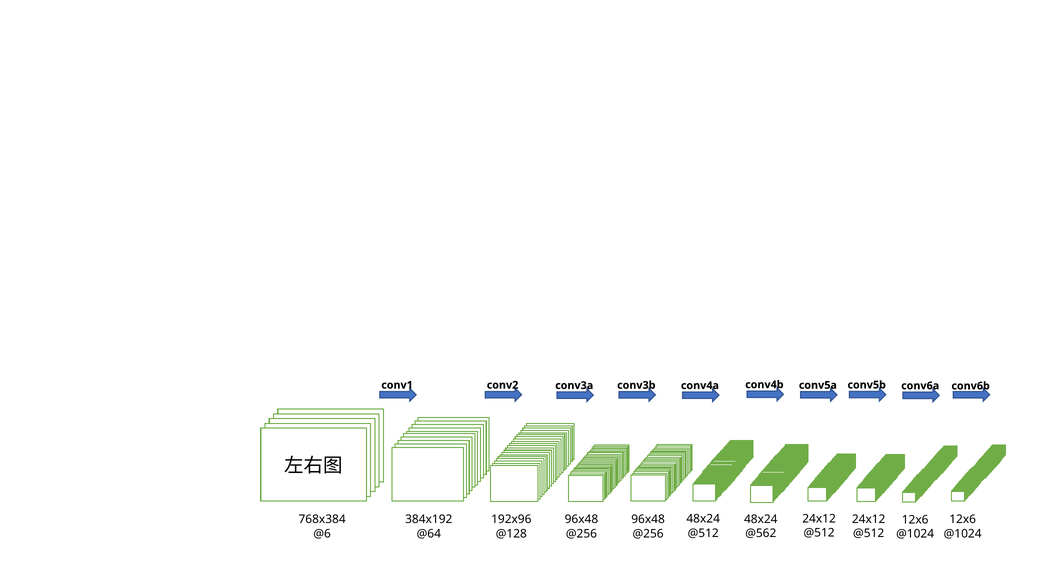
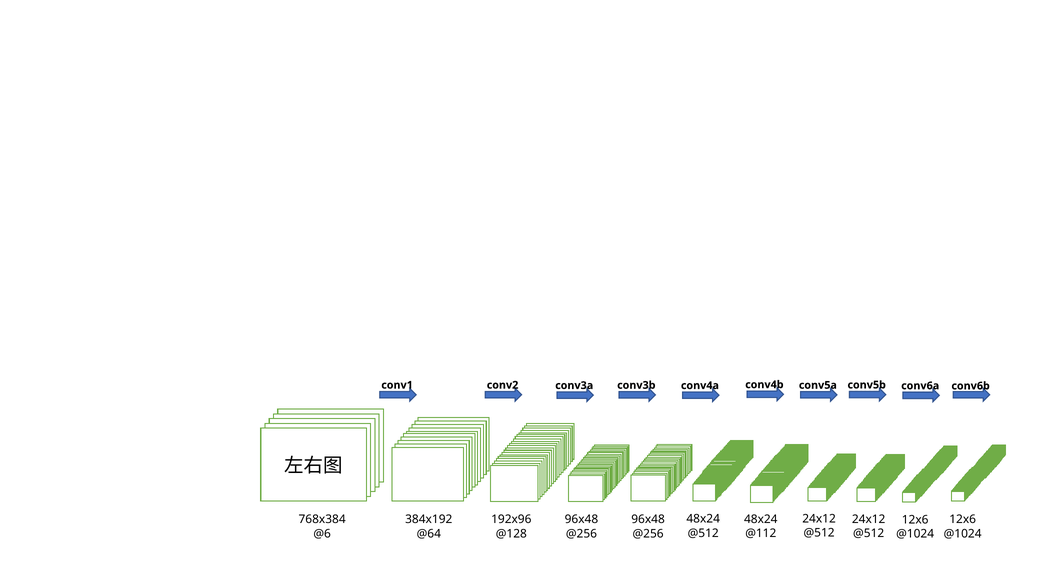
@562: @562 -> @112 (761, 534)
